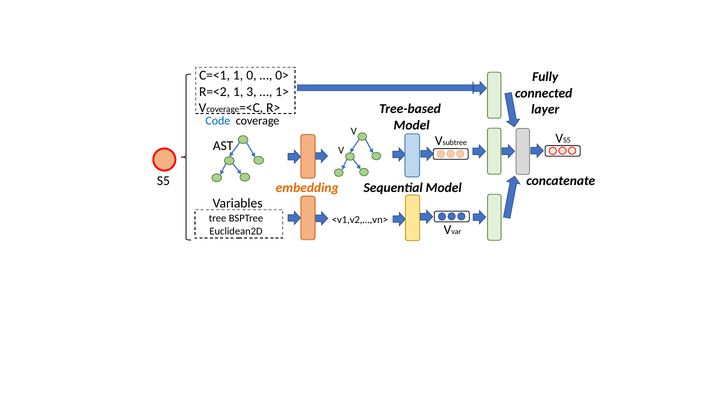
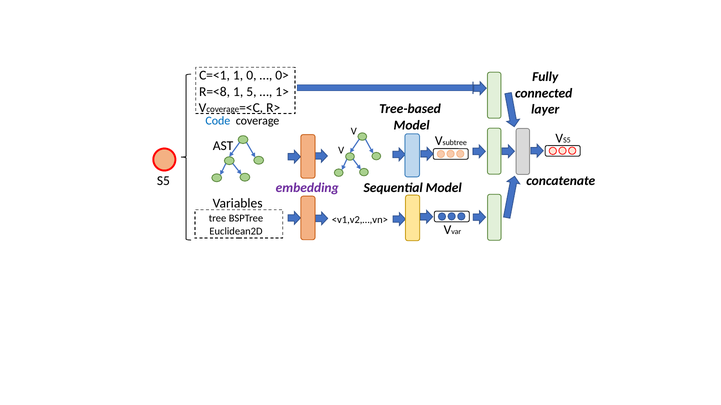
R=<2: R=<2 -> R=<8 (215, 92)
3: 3 -> 5 (251, 92)
embedding colour: orange -> purple (307, 188)
